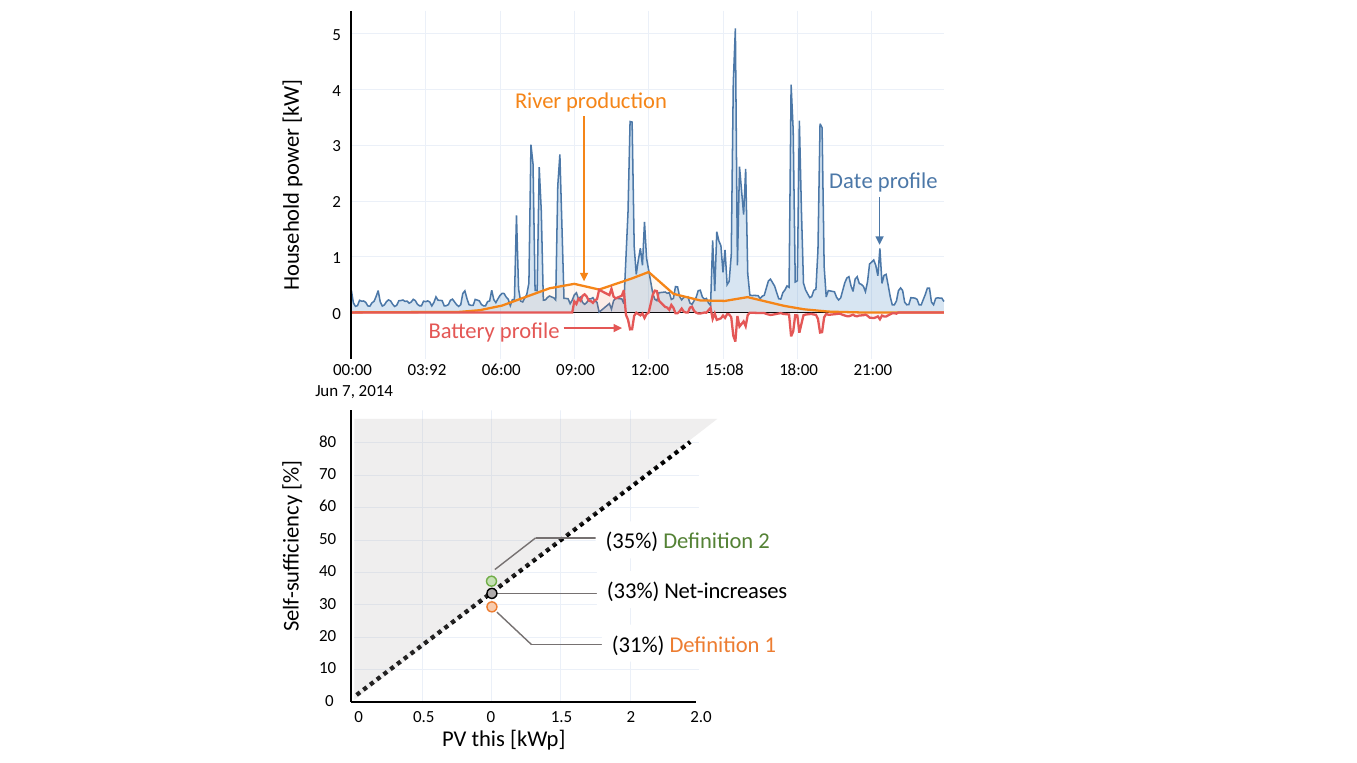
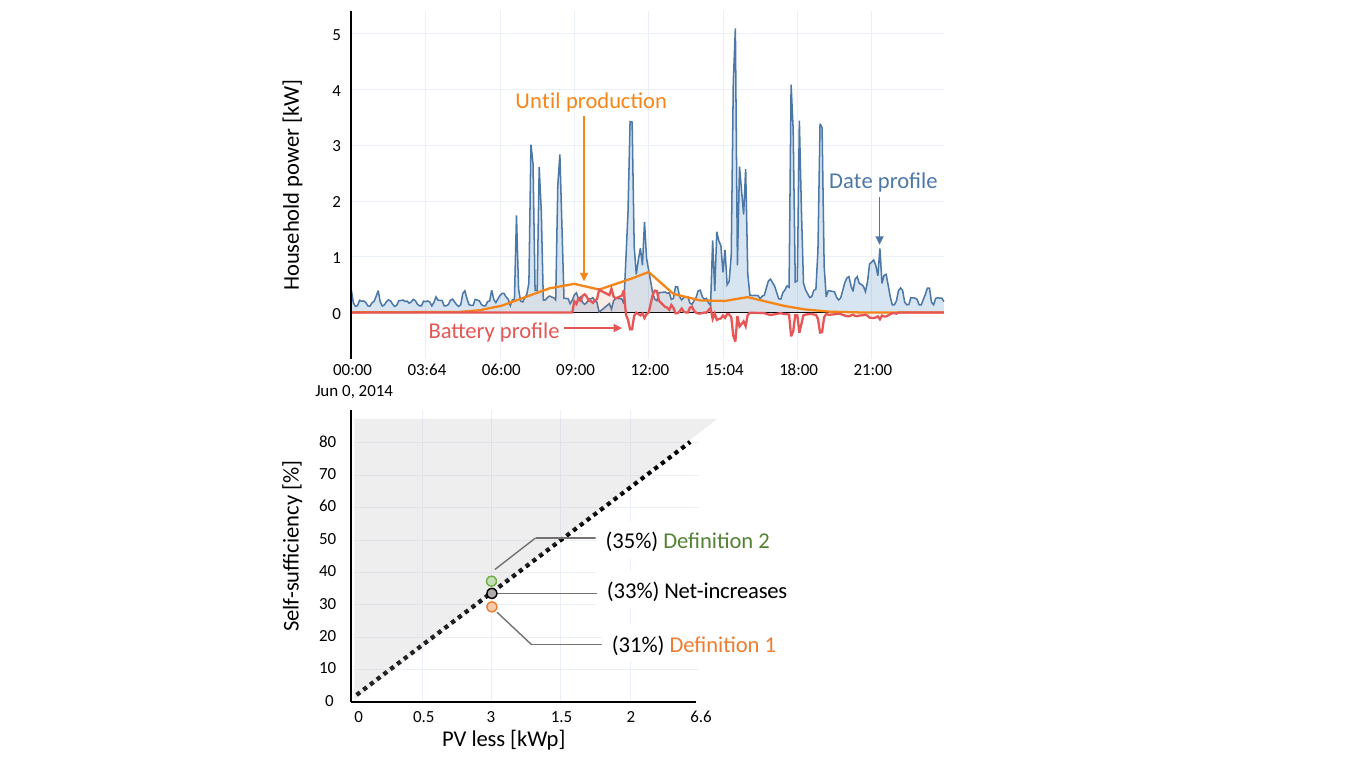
River: River -> Until (538, 101)
03:92: 03:92 -> 03:64 (427, 370)
15:08: 15:08 -> 15:04 (724, 370)
Jun 7: 7 -> 0 (349, 391)
0.5 0: 0 -> 3 (491, 718)
2.0: 2.0 -> 6.6 (701, 718)
this: this -> less (488, 739)
